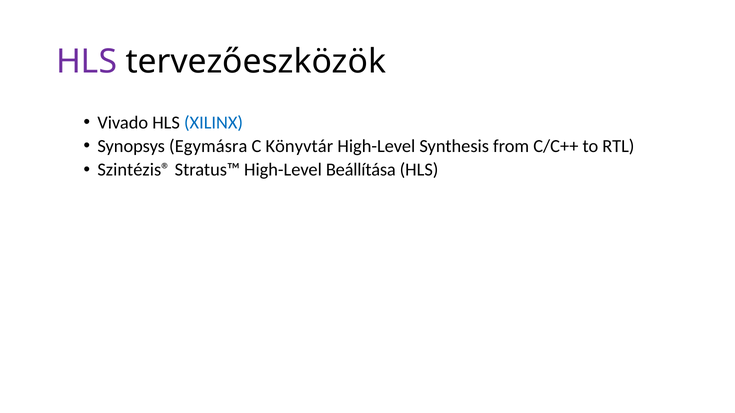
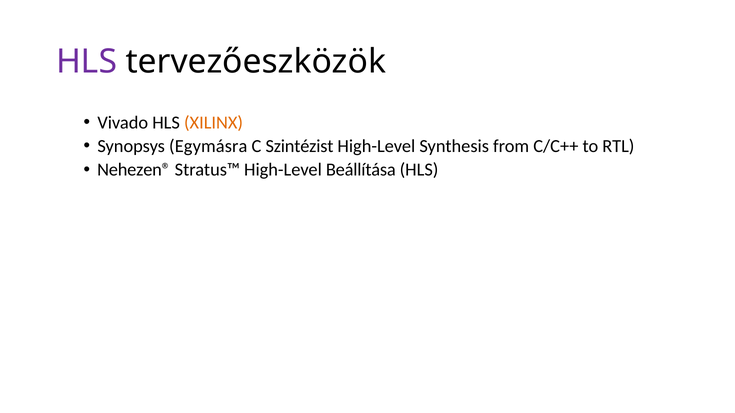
XILINX colour: blue -> orange (214, 123)
Könyvtár: Könyvtár -> Szintézist (299, 146)
Szintézis®: Szintézis® -> Nehezen® (134, 170)
